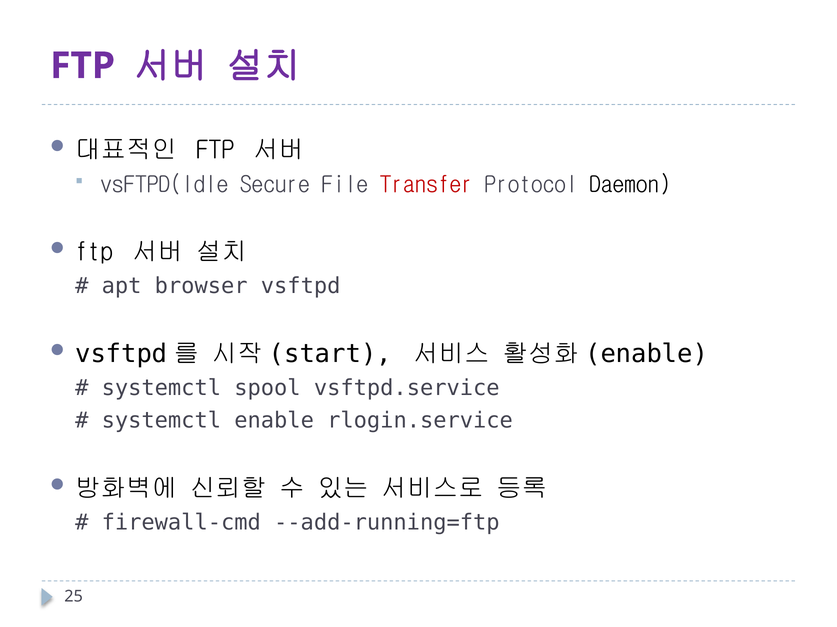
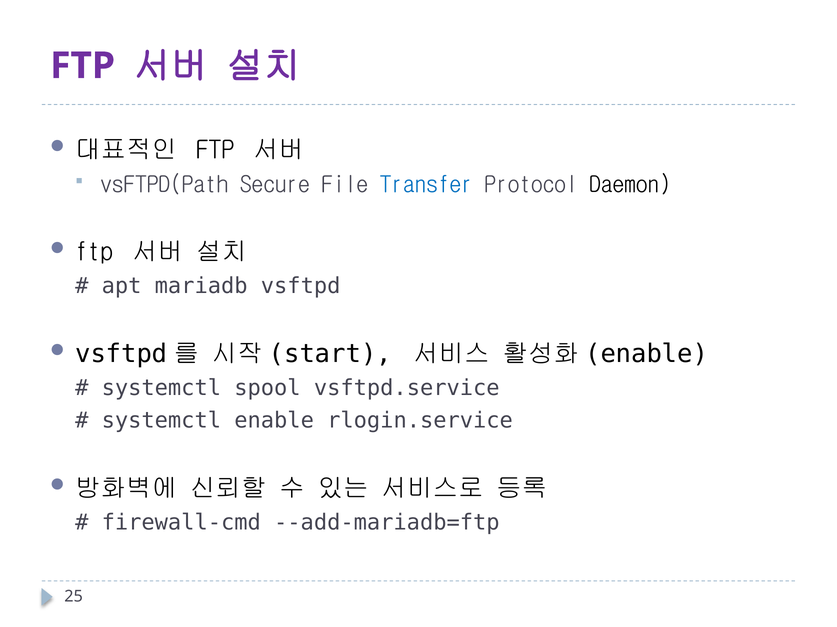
vsFTPD(Idle: vsFTPD(Idle -> vsFTPD(Path (164, 185)
Transfer colour: red -> blue (426, 185)
browser: browser -> mariadb (201, 286)
--add-running=ftp: --add-running=ftp -> --add-mariadb=ftp (387, 523)
